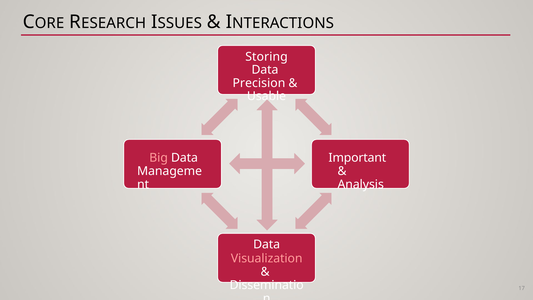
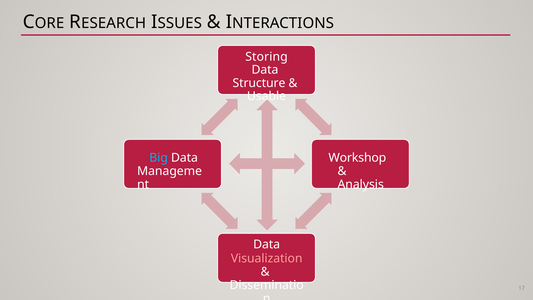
Precision: Precision -> Structure (259, 83)
Big colour: pink -> light blue (159, 158)
Important: Important -> Workshop (357, 158)
